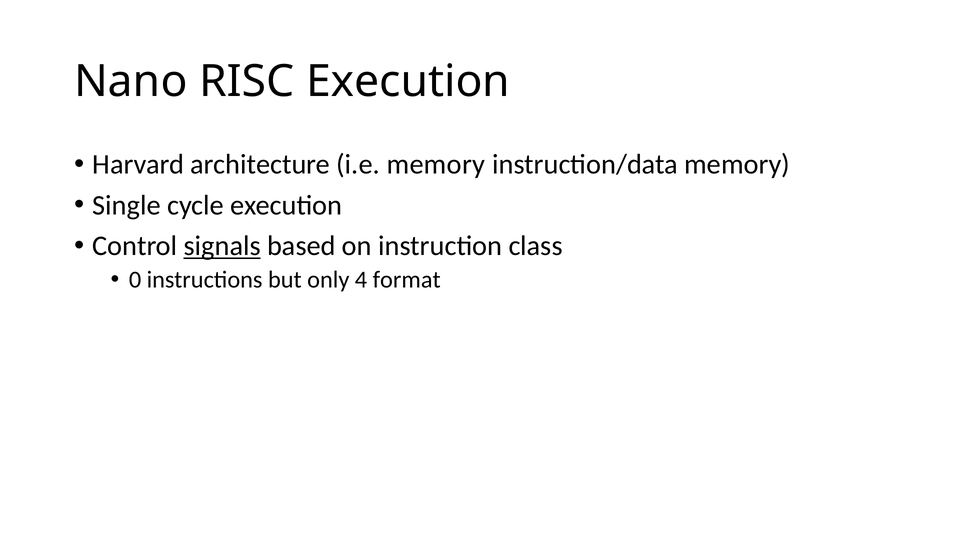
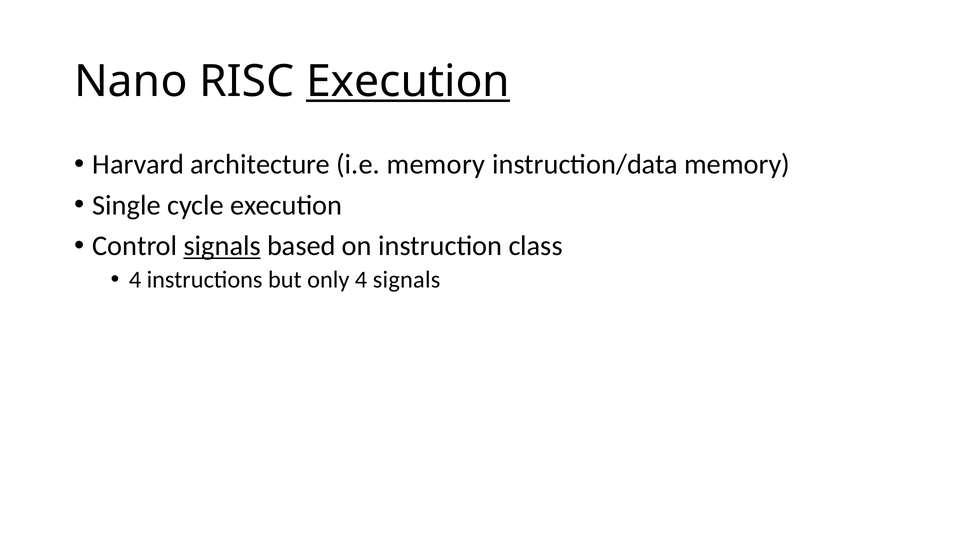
Execution underline: none -> present (408, 82)
0: 0 -> 4 (135, 280)
4 format: format -> signals (407, 280)
